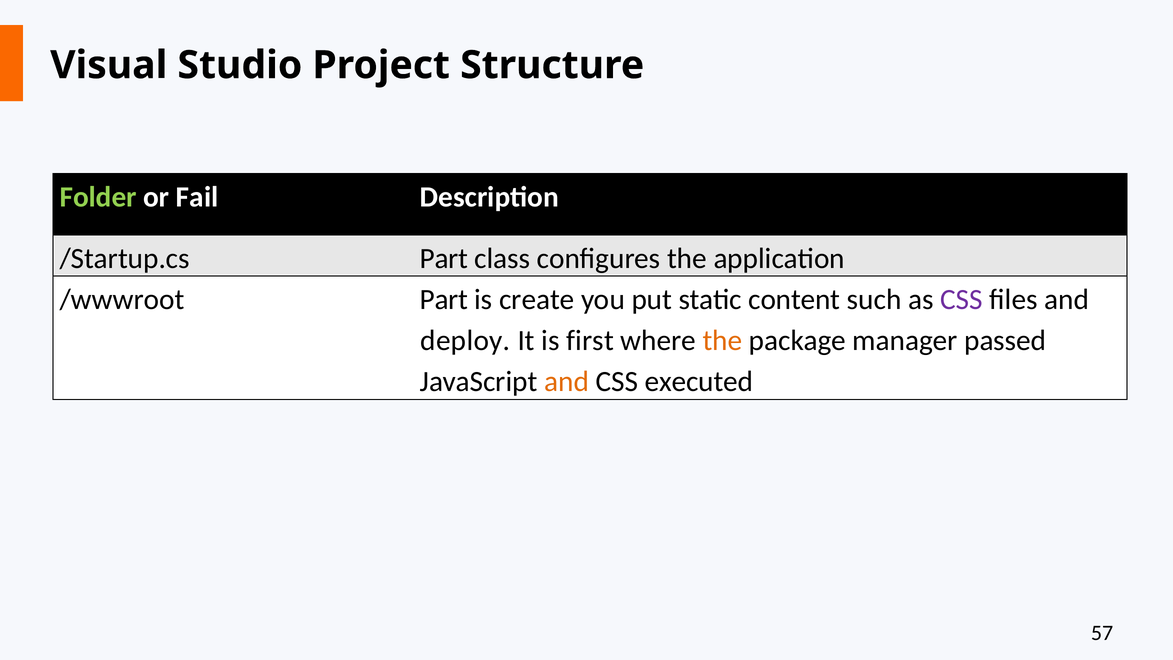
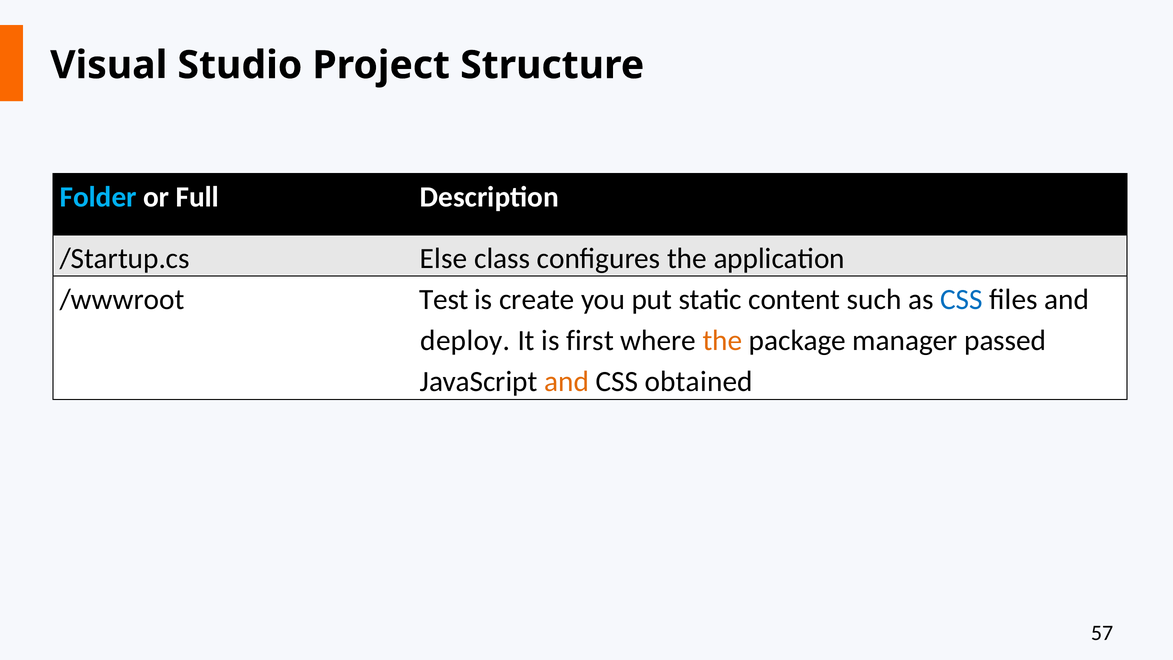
Folder colour: light green -> light blue (98, 197)
Fail: Fail -> Full (197, 197)
/Startup.cs Part: Part -> Else (444, 258)
/wwwroot Part: Part -> Test (444, 299)
CSS colour: purple -> blue (962, 299)
executed: executed -> obtained (699, 382)
